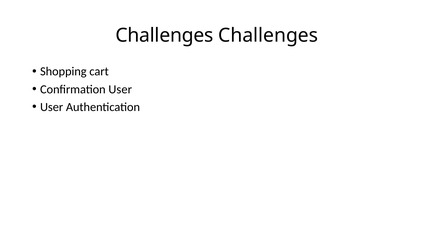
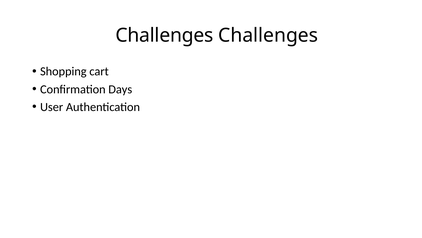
Confirmation User: User -> Days (120, 89)
